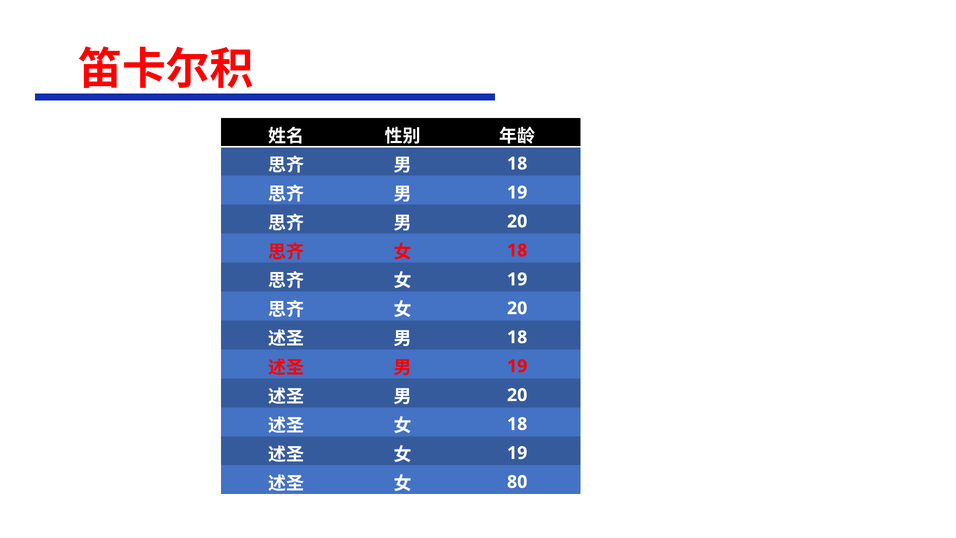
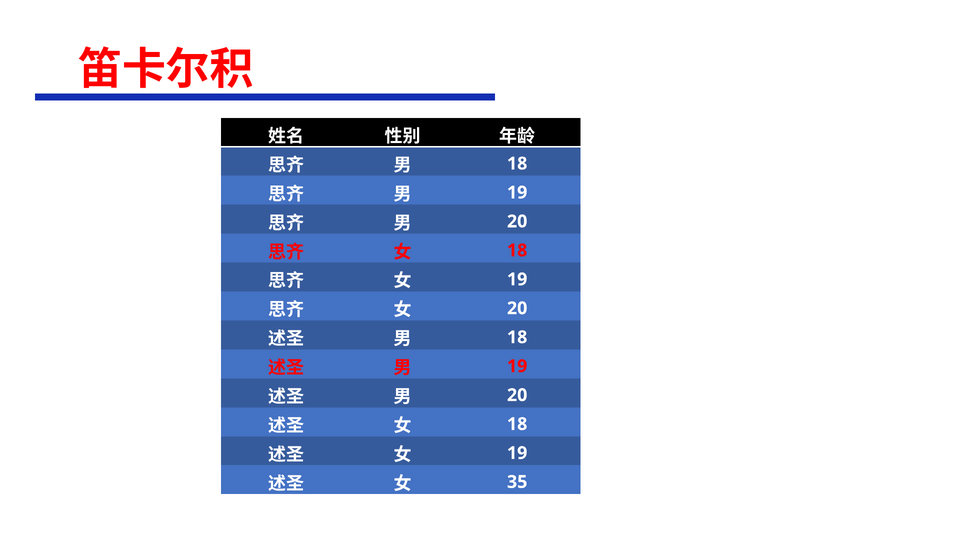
80: 80 -> 35 (517, 482)
